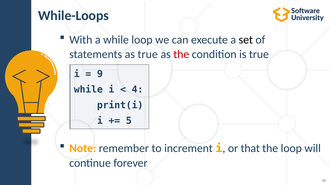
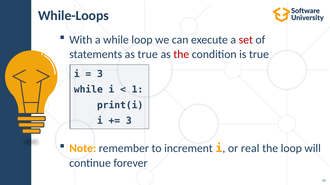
set colour: black -> red (246, 40)
9: 9 -> 3 (100, 74)
4: 4 -> 1 (137, 90)
5: 5 -> 3 (129, 121)
that: that -> real (250, 149)
